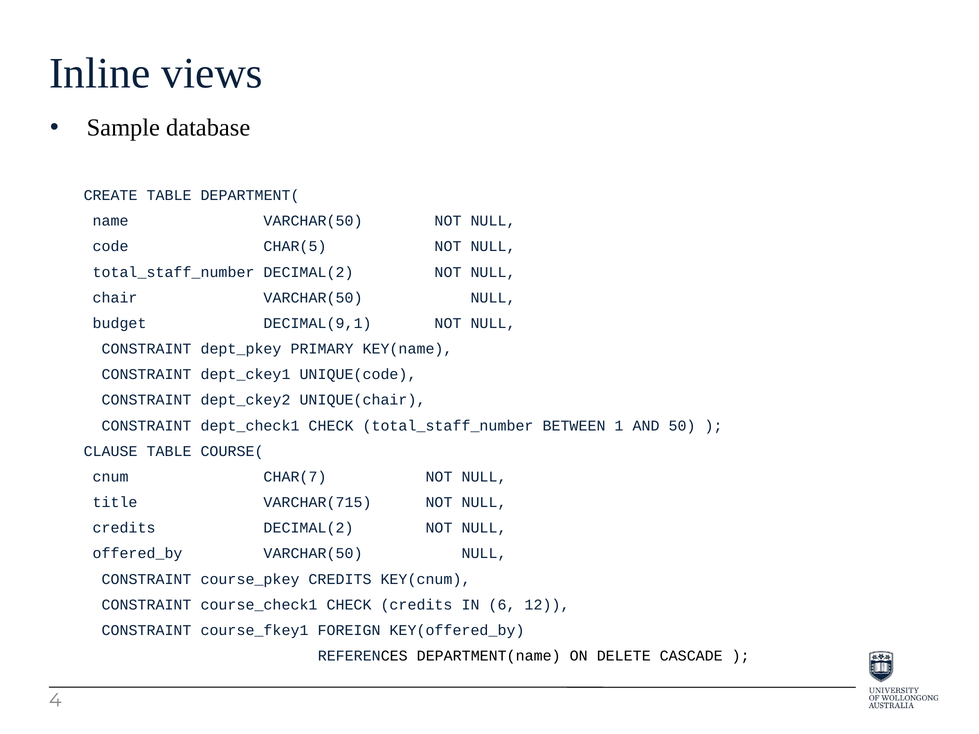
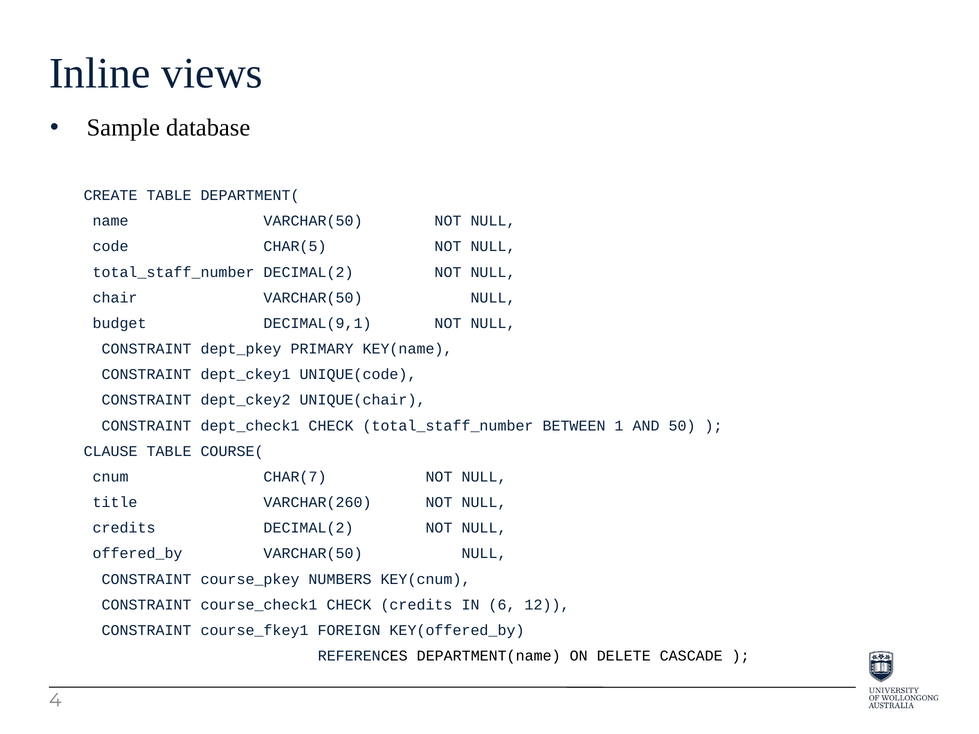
VARCHAR(715: VARCHAR(715 -> VARCHAR(260 (318, 503)
course_pkey CREDITS: CREDITS -> NUMBERS (340, 579)
